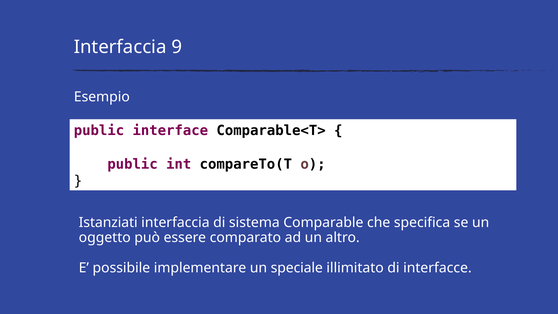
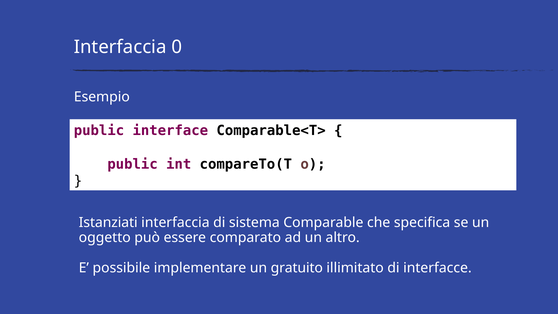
9: 9 -> 0 (177, 47)
speciale: speciale -> gratuito (297, 268)
